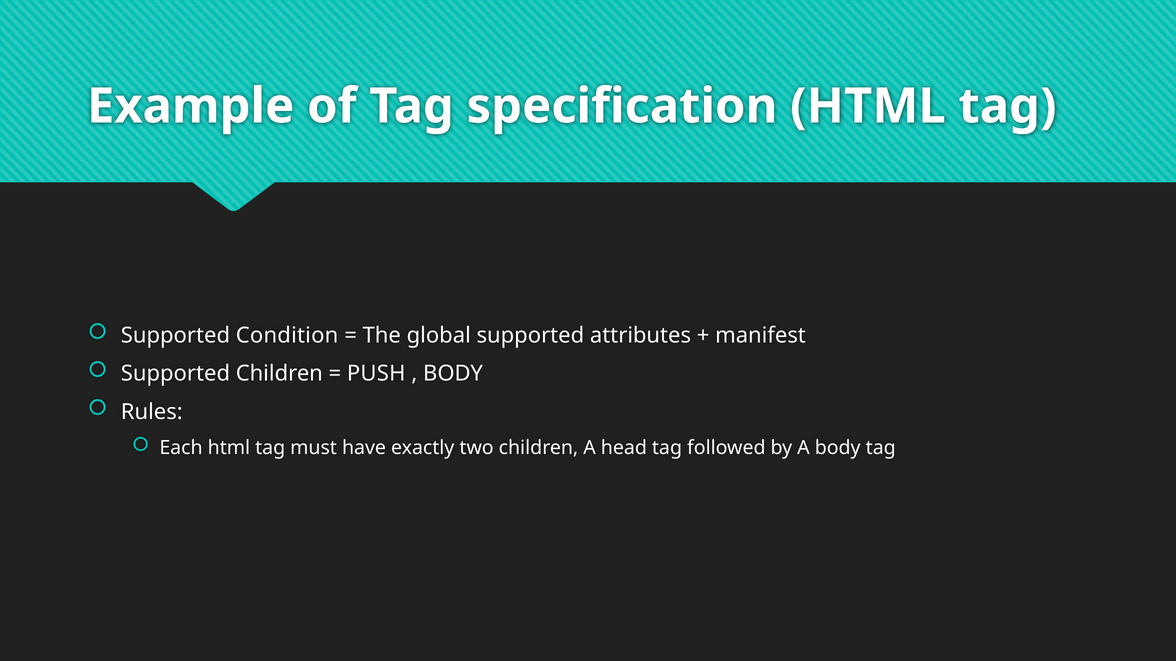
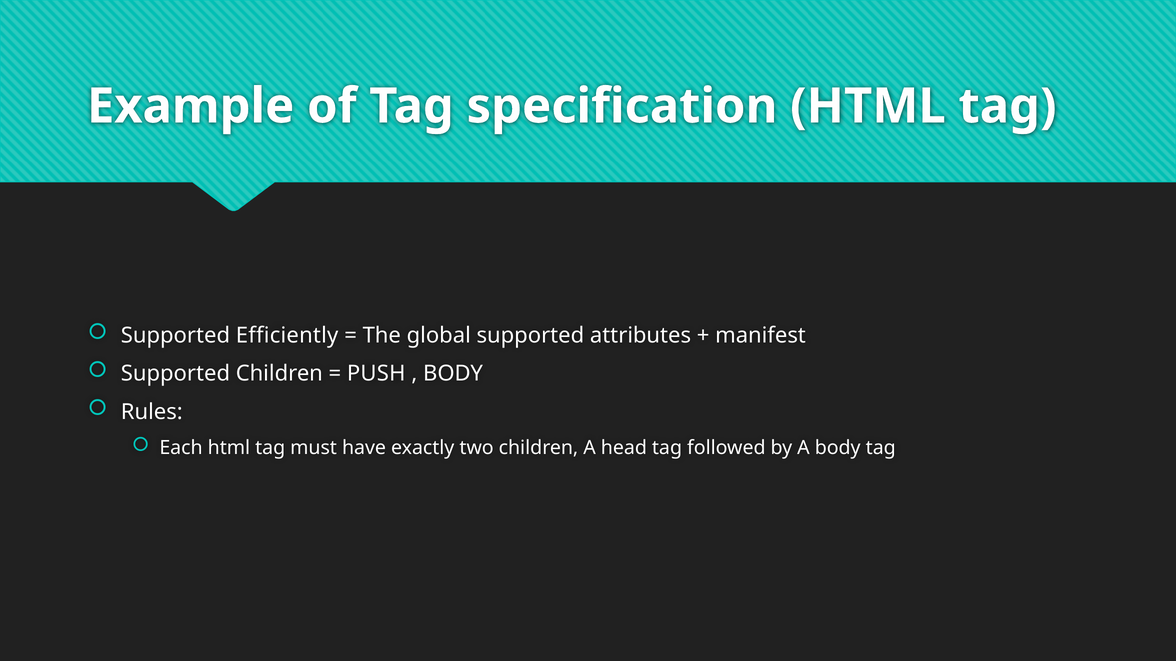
Condition: Condition -> Efficiently (287, 336)
